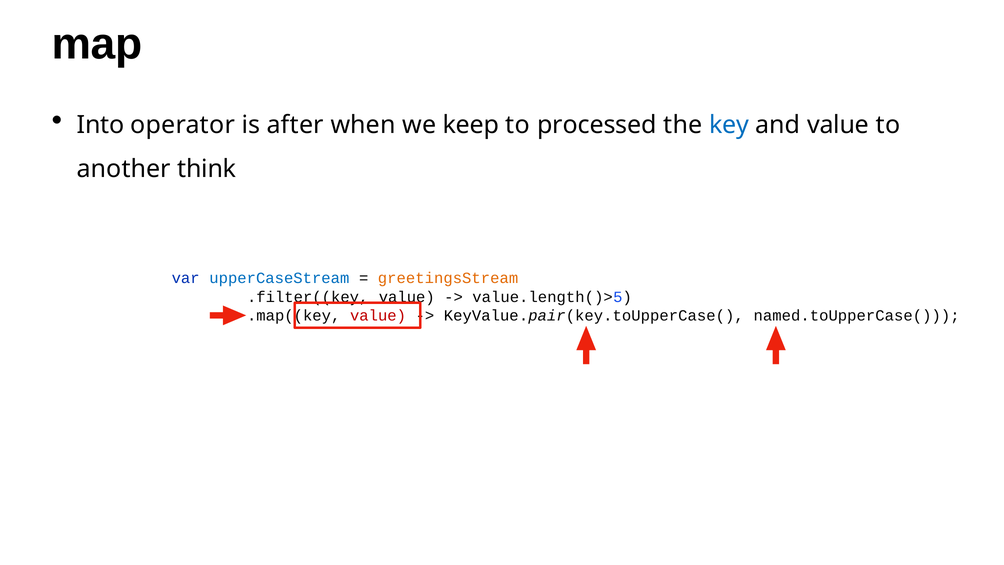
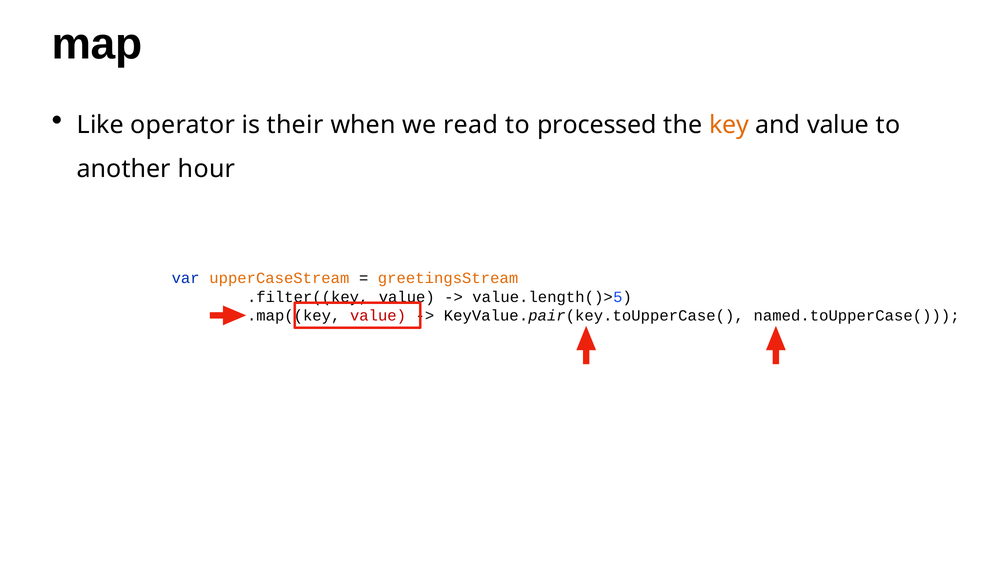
Into: Into -> Like (100, 125)
after: after -> their (295, 125)
keep: keep -> read (471, 125)
key colour: blue -> orange (729, 125)
think: think -> hour (206, 169)
upperCaseStream colour: blue -> orange (279, 278)
